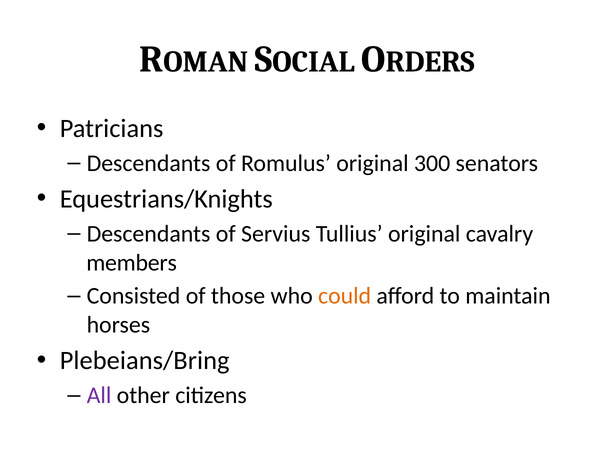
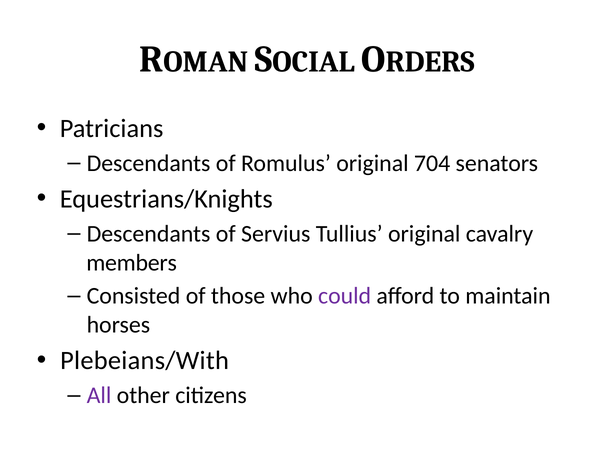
300: 300 -> 704 (432, 163)
could colour: orange -> purple (345, 296)
Plebeians/Bring: Plebeians/Bring -> Plebeians/With (145, 360)
